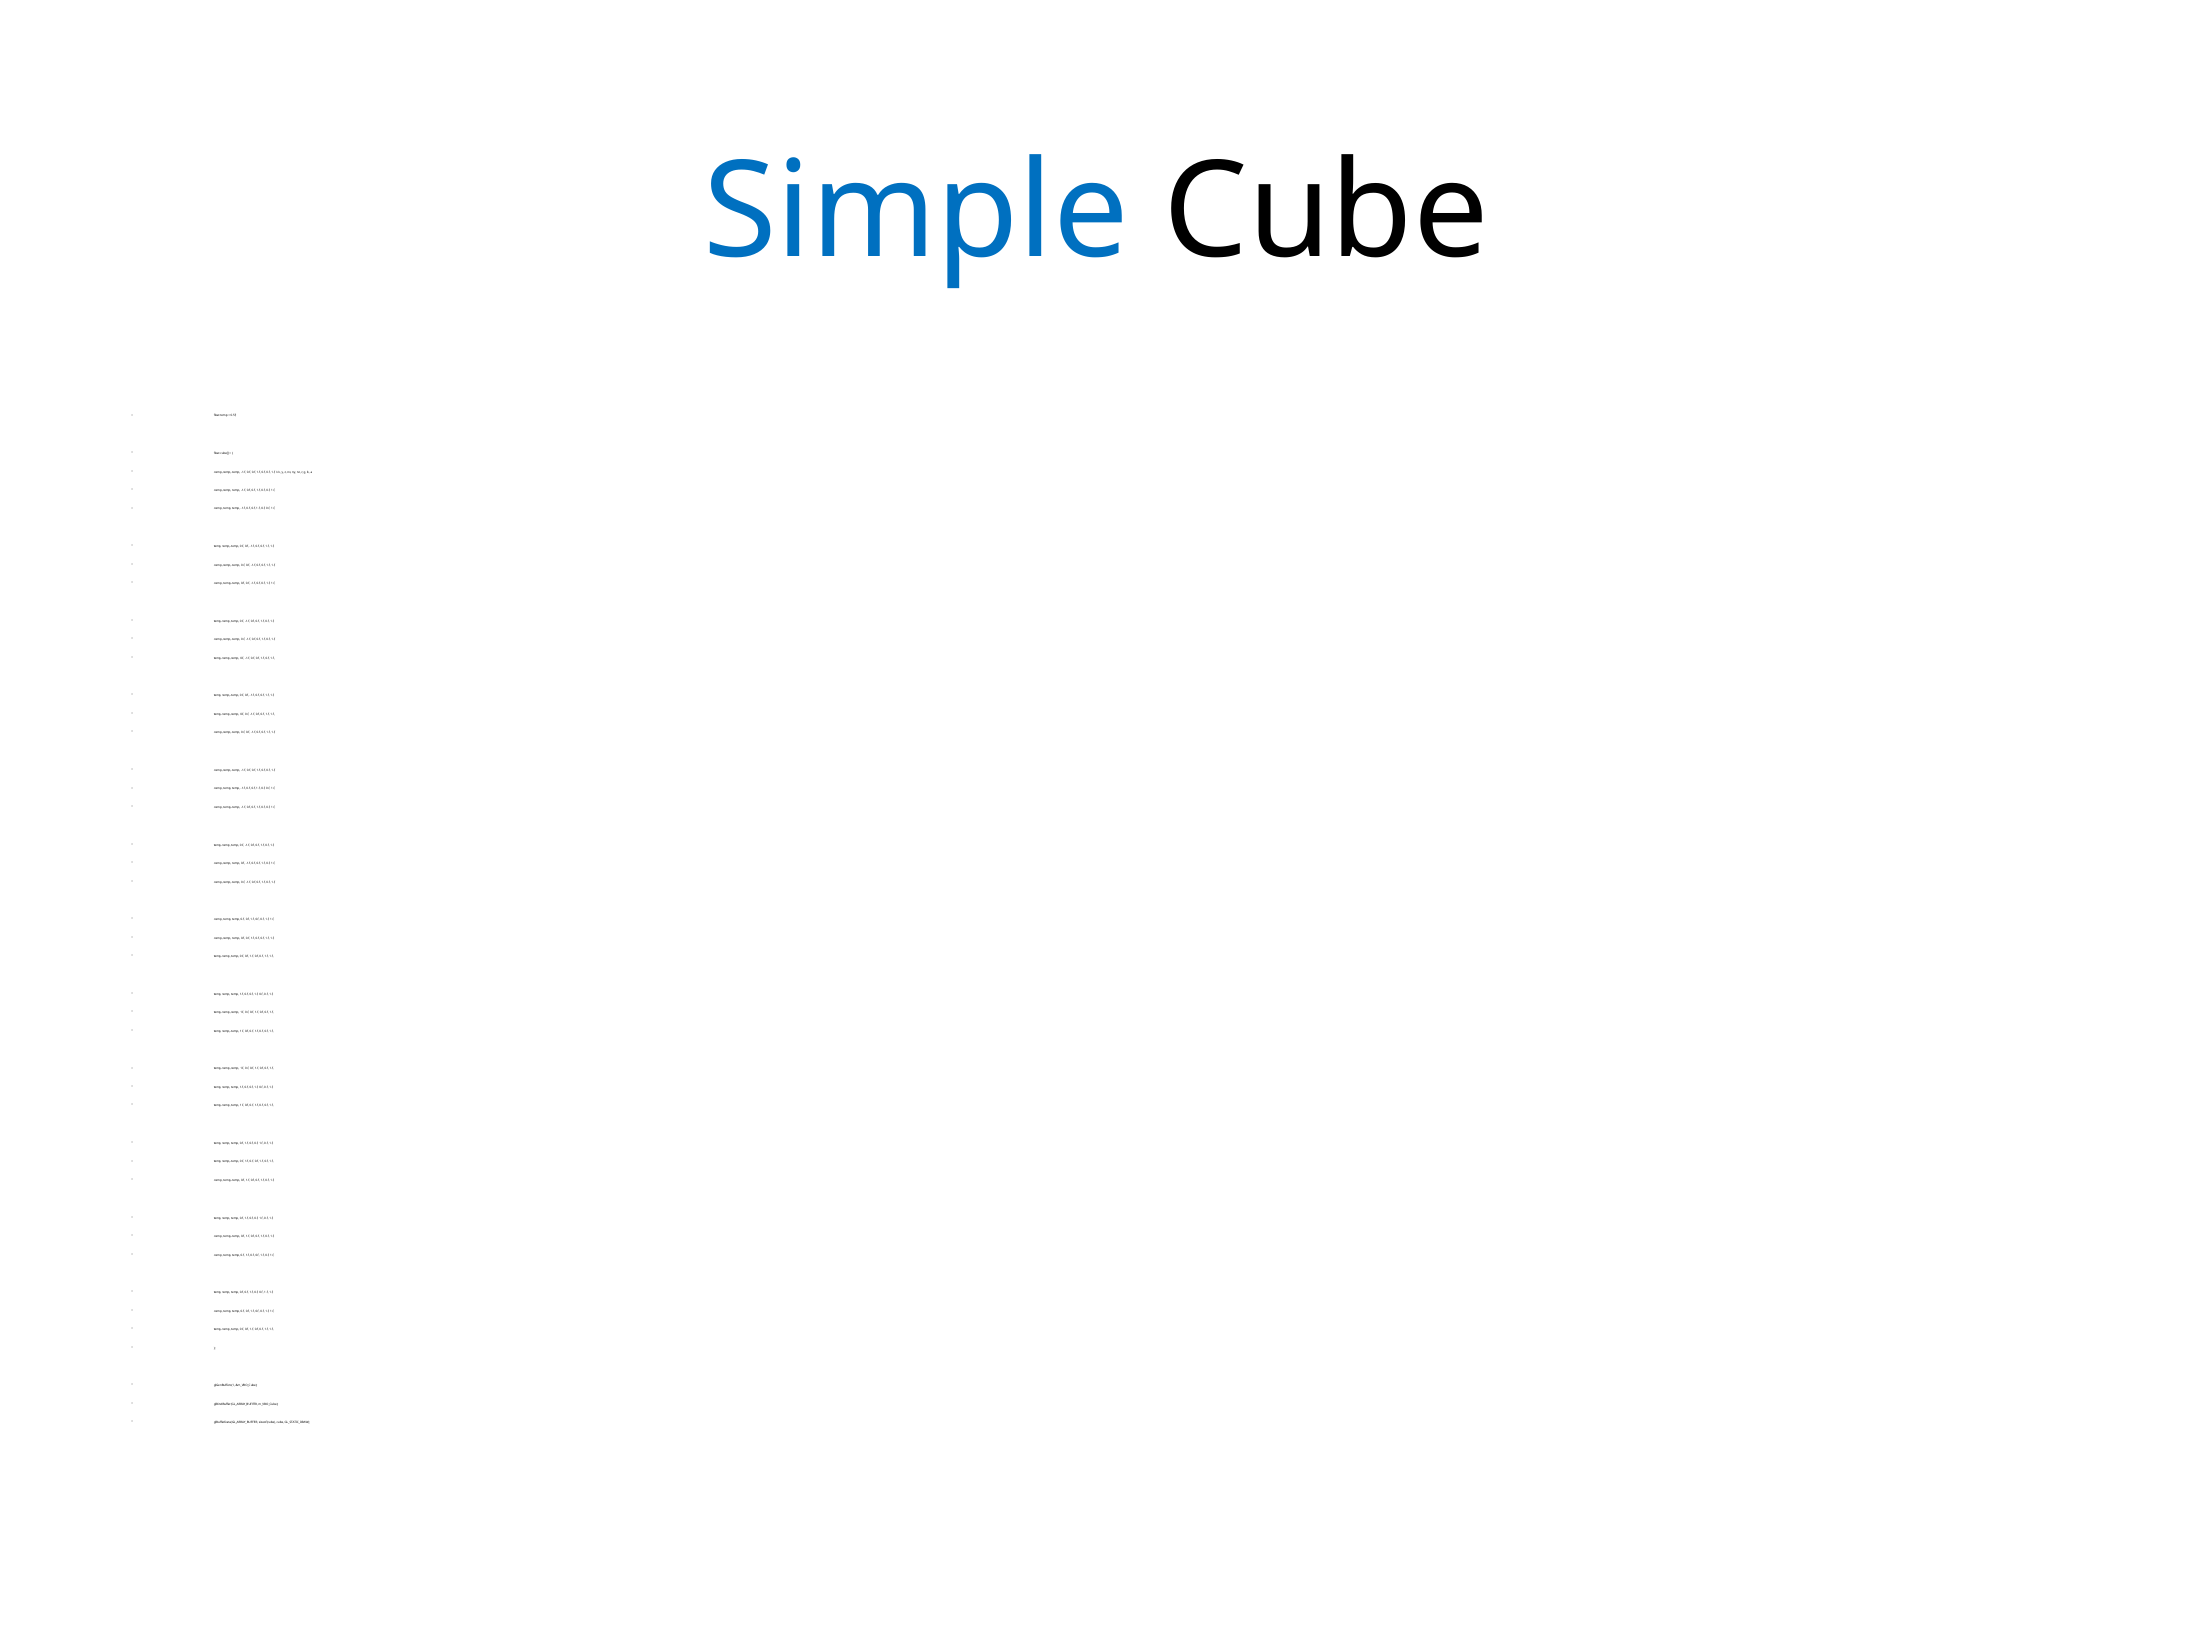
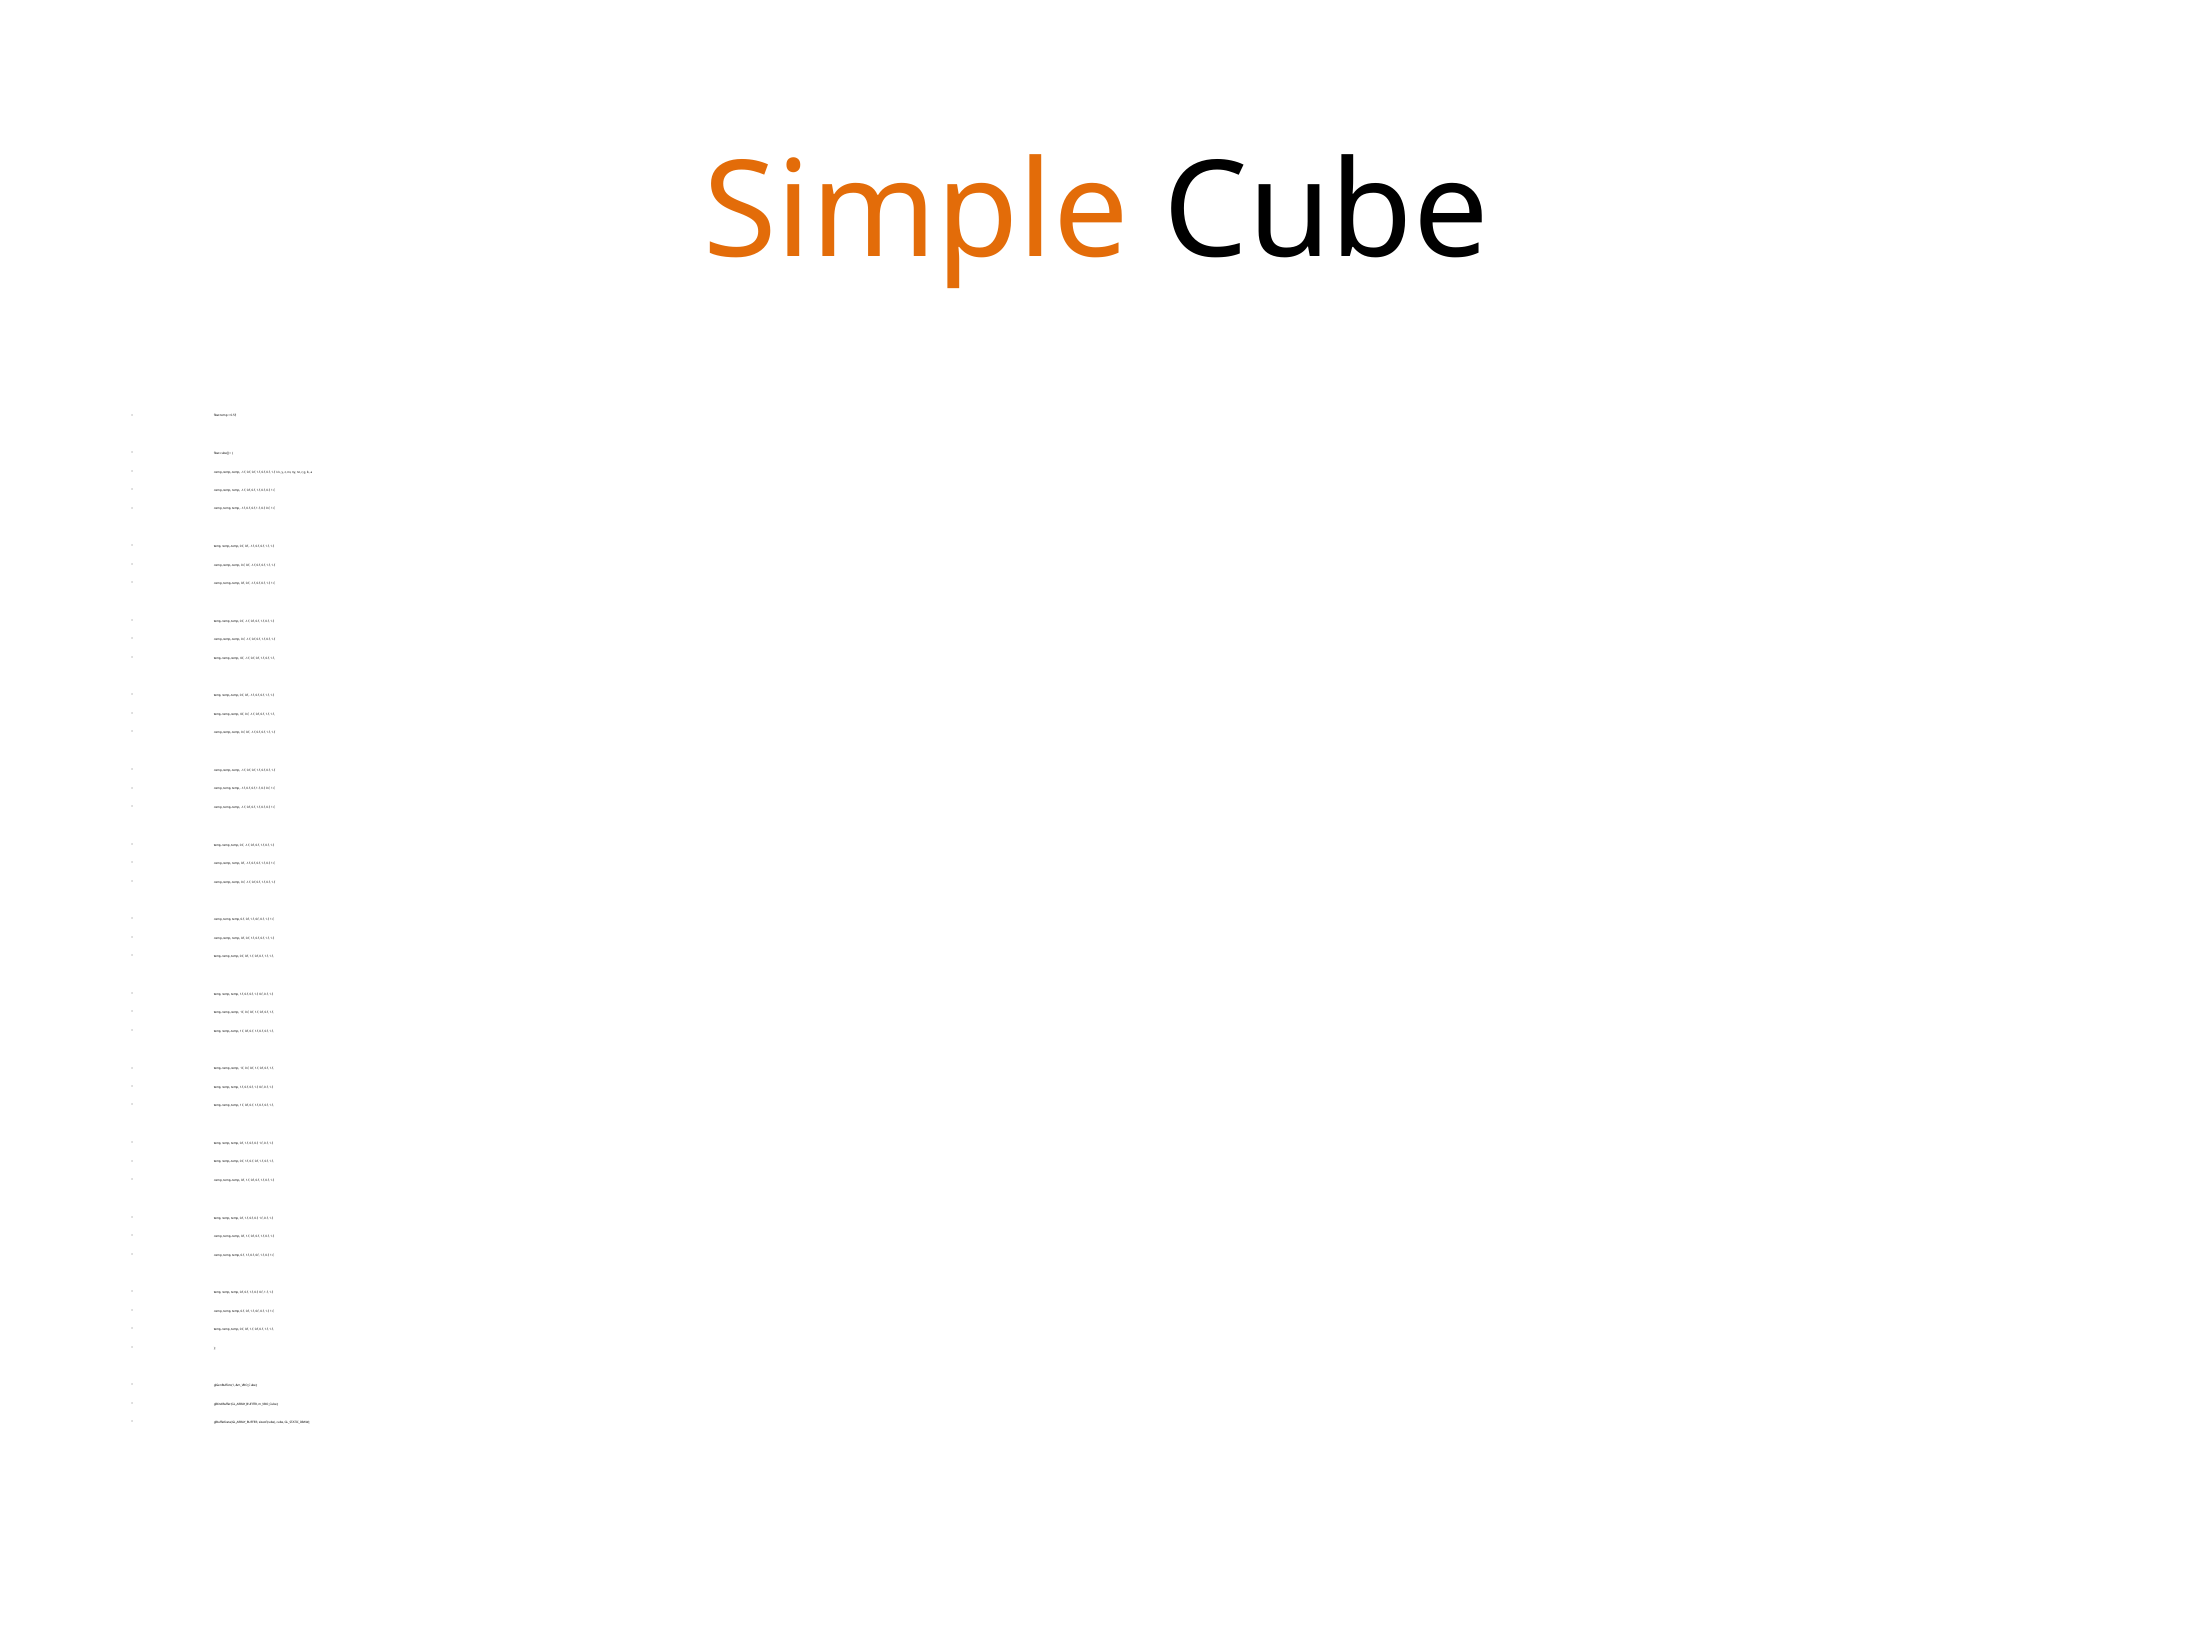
Simple colour: blue -> orange (916, 212)
